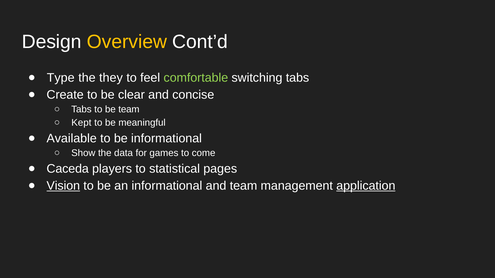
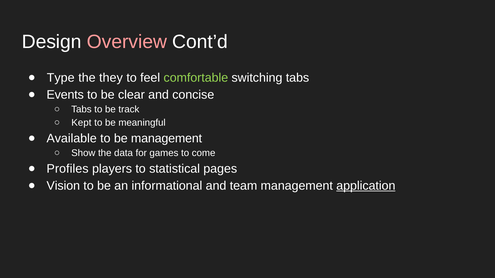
Overview colour: yellow -> pink (127, 42)
Create: Create -> Events (65, 95)
be team: team -> track (129, 110)
be informational: informational -> management (167, 139)
Caceda: Caceda -> Profiles (68, 169)
Vision underline: present -> none (63, 186)
